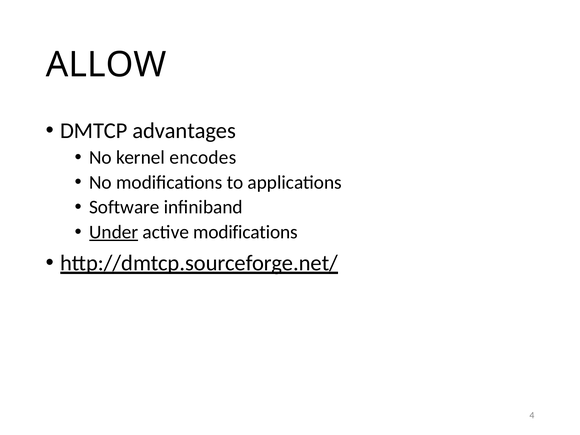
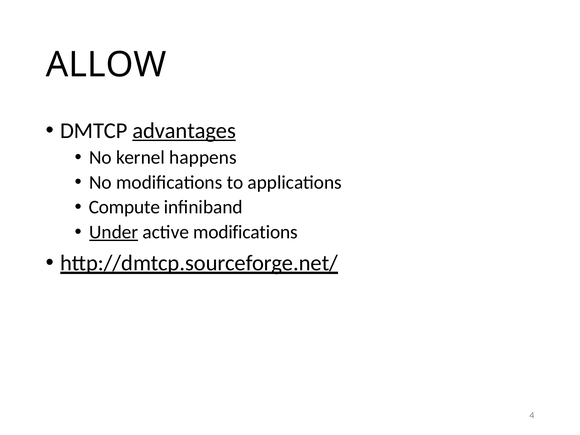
advantages underline: none -> present (184, 131)
encodes: encodes -> happens (203, 157)
Software: Software -> Compute (124, 207)
